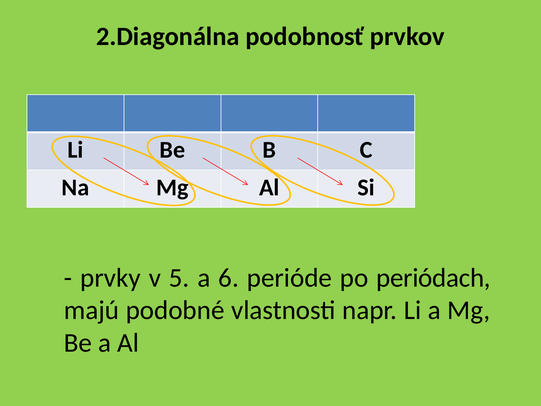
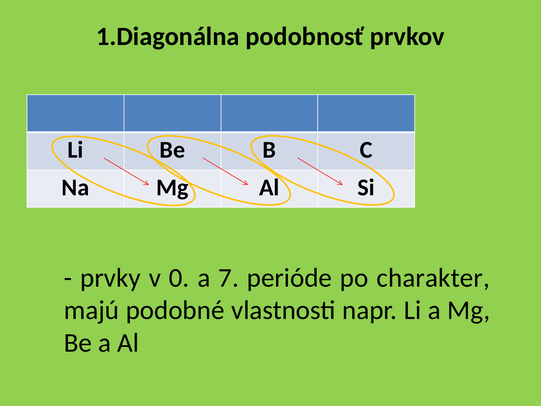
2.Diagonálna: 2.Diagonálna -> 1.Diagonálna (168, 37)
5: 5 -> 0 (179, 278)
6: 6 -> 7 (229, 278)
periódach: periódach -> charakter (433, 278)
